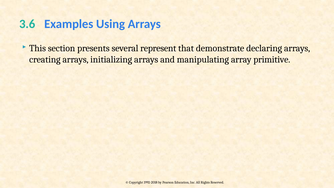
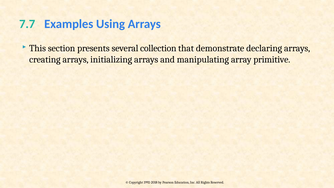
3.6: 3.6 -> 7.7 (27, 24)
represent: represent -> collection (158, 48)
